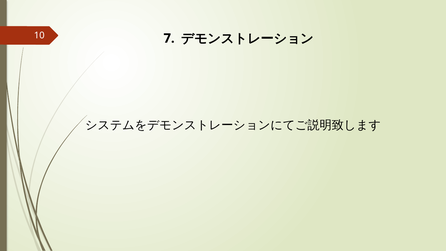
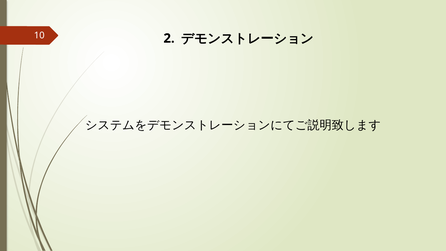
7: 7 -> 2 (169, 38)
